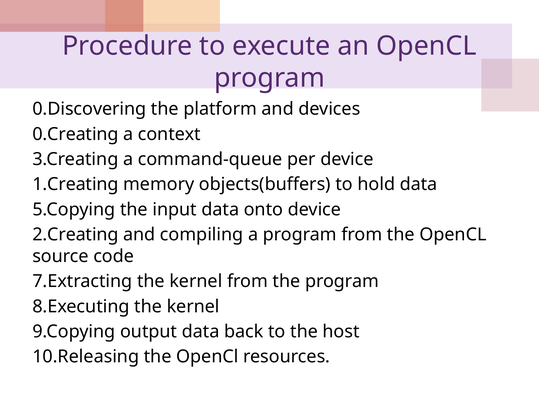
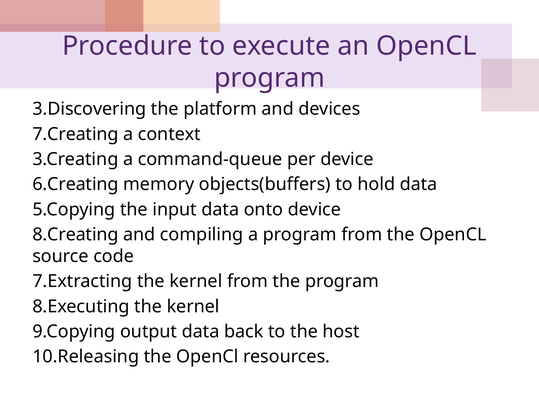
0.Discovering: 0.Discovering -> 3.Discovering (89, 109)
0.Creating: 0.Creating -> 7.Creating (75, 134)
1.Creating: 1.Creating -> 6.Creating (75, 185)
2.Creating: 2.Creating -> 8.Creating (75, 235)
